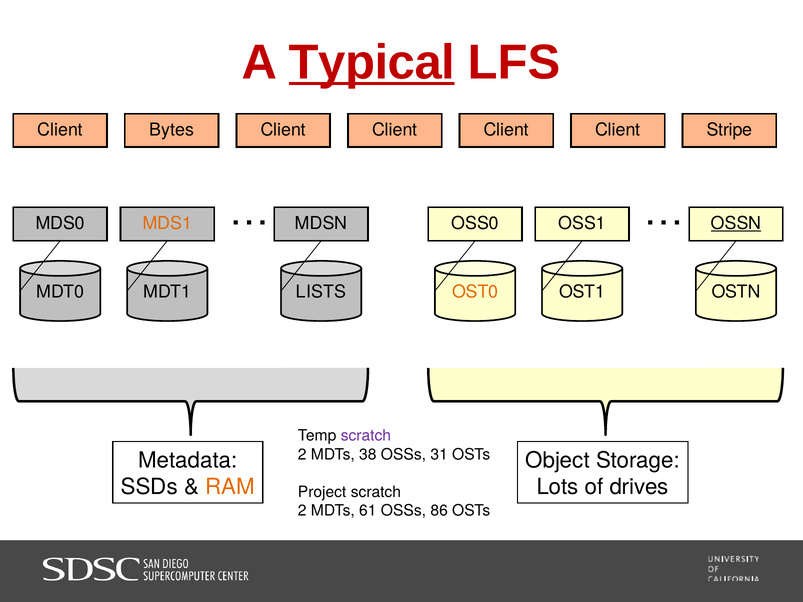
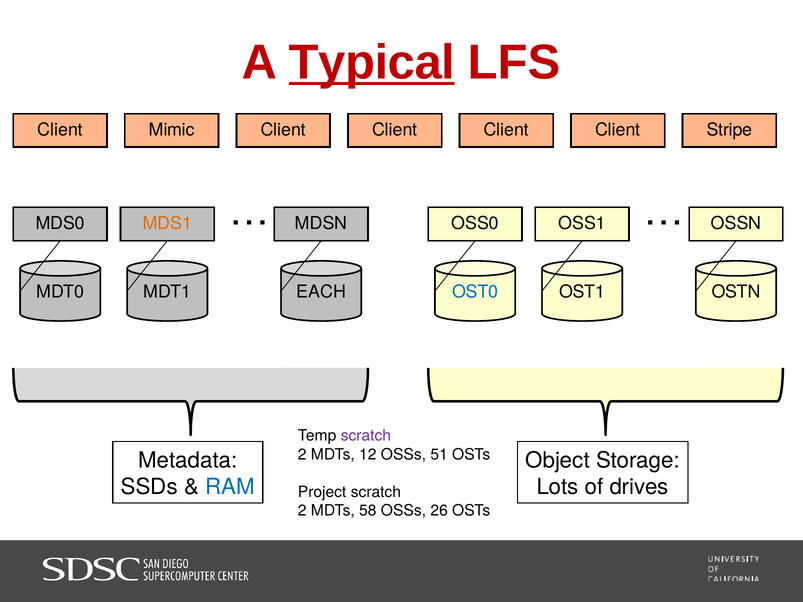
Bytes: Bytes -> Mimic (172, 130)
OSSN underline: present -> none (736, 223)
LISTS: LISTS -> EACH (321, 292)
OST0 colour: orange -> blue (475, 292)
38: 38 -> 12 (368, 455)
31: 31 -> 51 (439, 455)
RAM colour: orange -> blue (230, 487)
61: 61 -> 58 (368, 511)
86: 86 -> 26 (439, 511)
